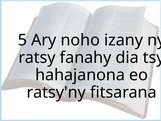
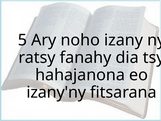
ratsy'ny: ratsy'ny -> izany'ny (56, 92)
